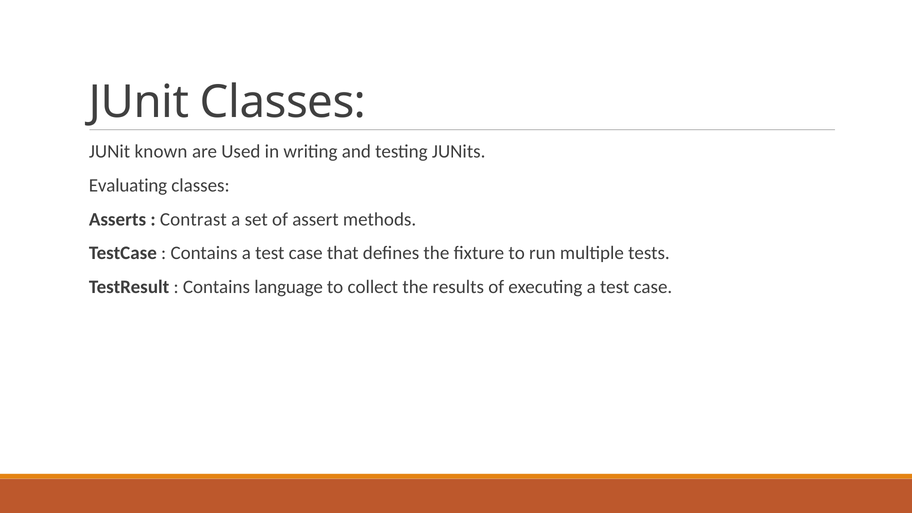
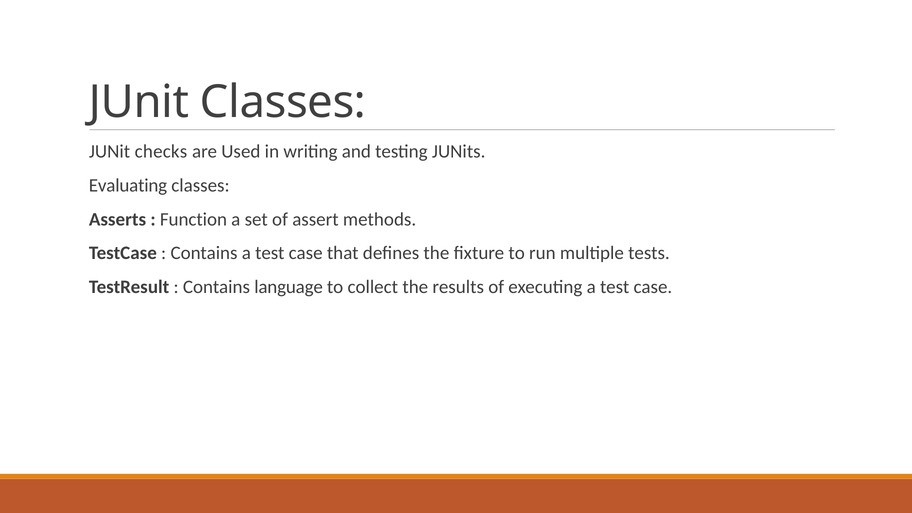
known: known -> checks (161, 152)
Contrast: Contrast -> Function (193, 219)
